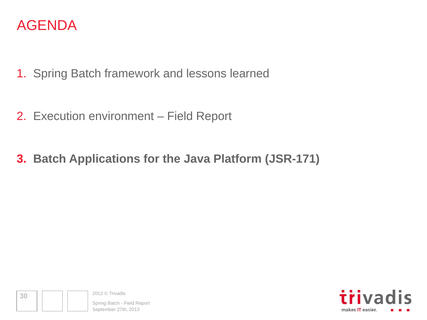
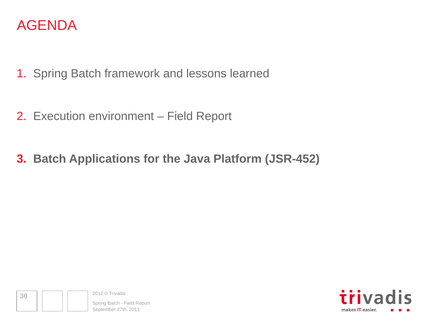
JSR-171: JSR-171 -> JSR-452 (292, 159)
